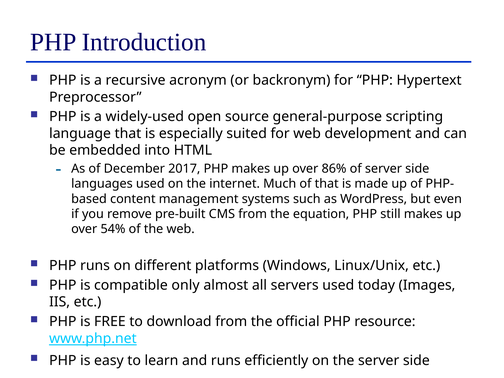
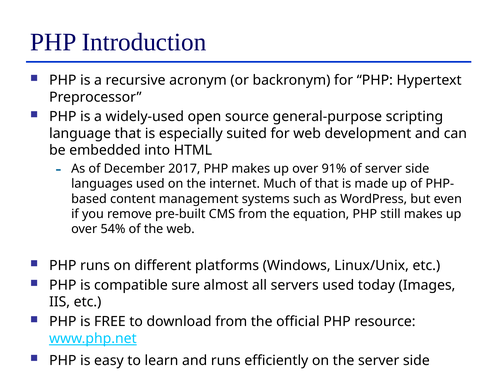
86%: 86% -> 91% (334, 169)
only: only -> sure (186, 285)
